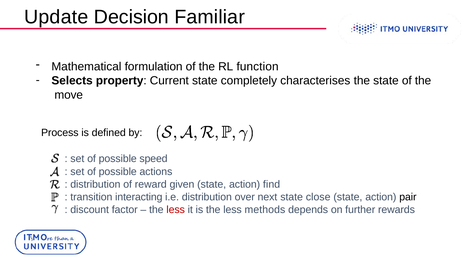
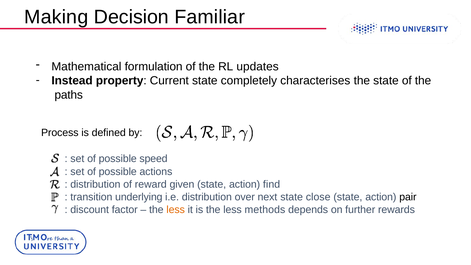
Update: Update -> Making (56, 17)
function: function -> updates (258, 67)
Selects: Selects -> Instead (72, 81)
move: move -> paths (69, 95)
interacting: interacting -> underlying (139, 197)
less colour: red -> orange (176, 210)
